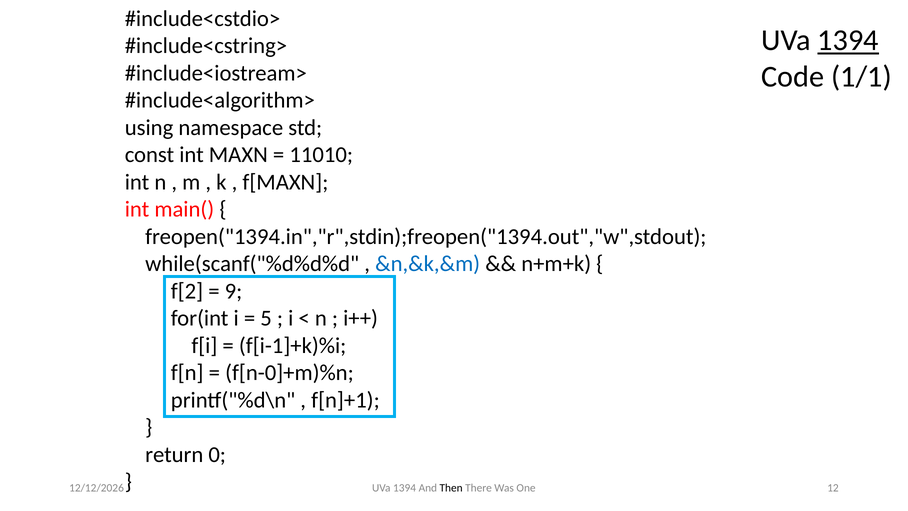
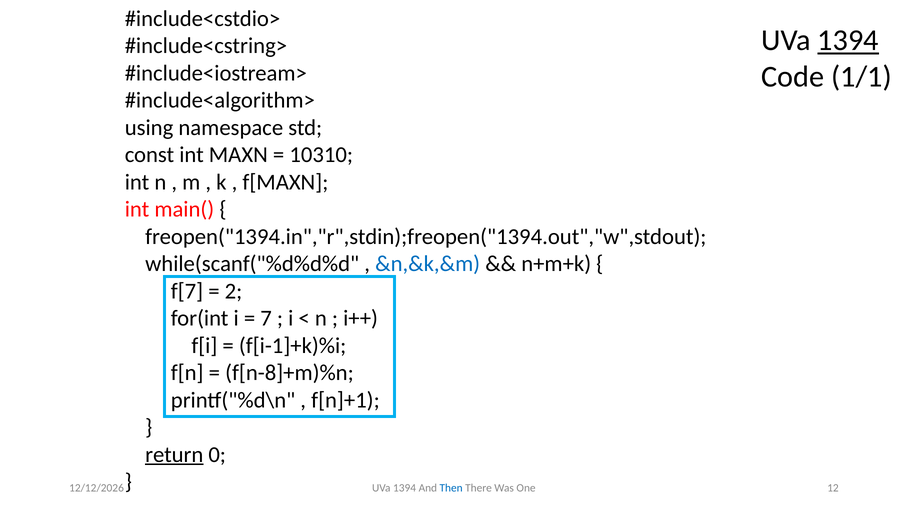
11010: 11010 -> 10310 (321, 155)
f[2: f[2 -> f[7 (187, 291)
9: 9 -> 2 (234, 291)
5: 5 -> 7 (266, 318)
f[n-0]+m)%n: f[n-0]+m)%n -> f[n-8]+m)%n (289, 373)
return underline: none -> present (174, 454)
Then colour: black -> blue (451, 488)
